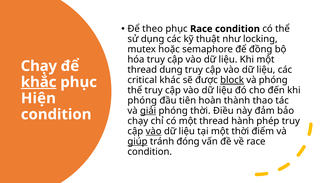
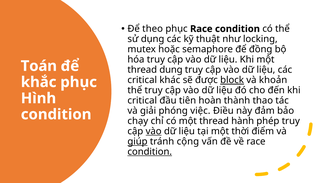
Chạy: Chạy -> Toán (39, 66)
và phóng: phóng -> khoản (273, 80)
khắc underline: present -> none (39, 82)
Hiện: Hiện -> Hình (38, 98)
phóng: phóng -> critical (142, 101)
giải underline: present -> none (148, 111)
phóng thời: thời -> việc (200, 111)
đóng: đóng -> cộng (188, 142)
condition underline: none -> present (150, 152)
